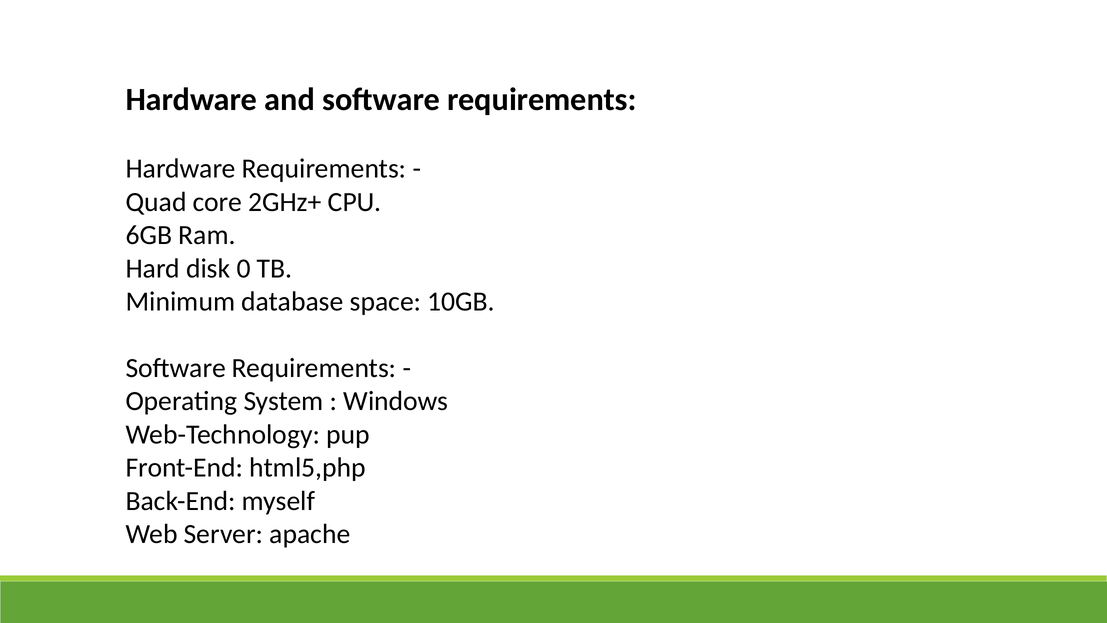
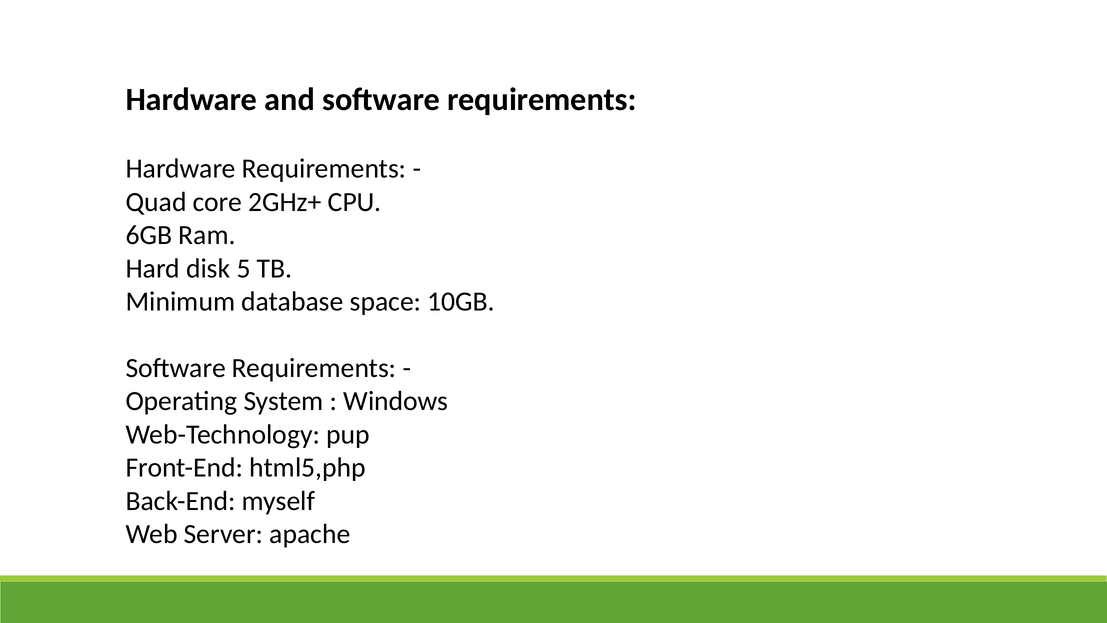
0: 0 -> 5 (244, 268)
